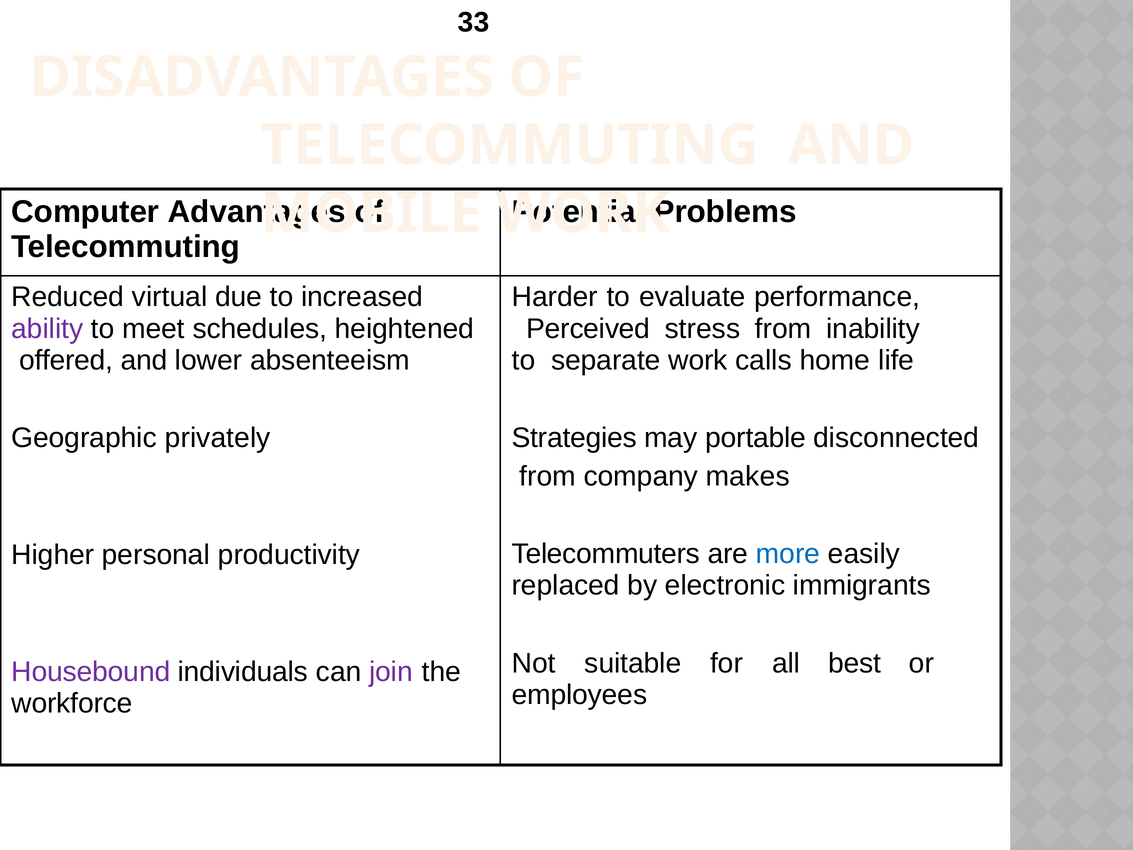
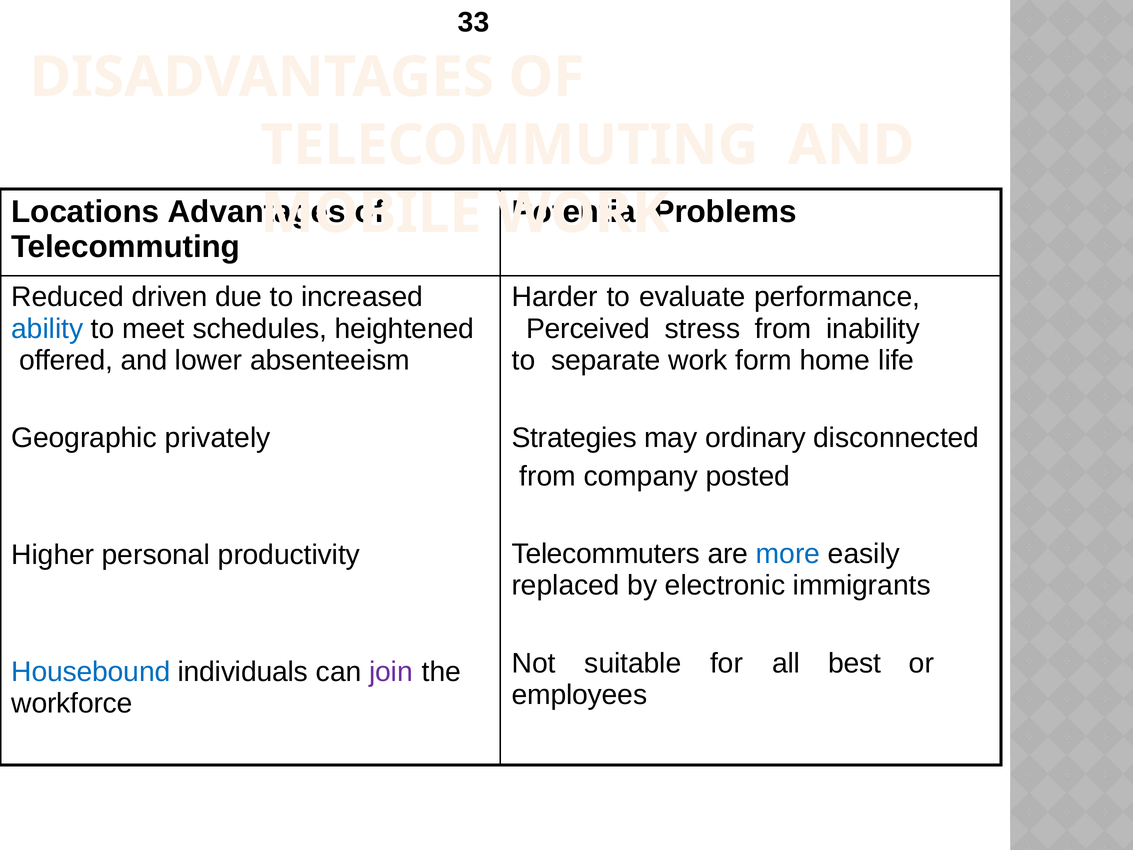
Computer: Computer -> Locations (85, 212)
virtual: virtual -> driven (170, 297)
ability colour: purple -> blue (47, 329)
calls: calls -> form (763, 360)
portable: portable -> ordinary (756, 438)
makes: makes -> posted (748, 476)
Housebound colour: purple -> blue (91, 672)
